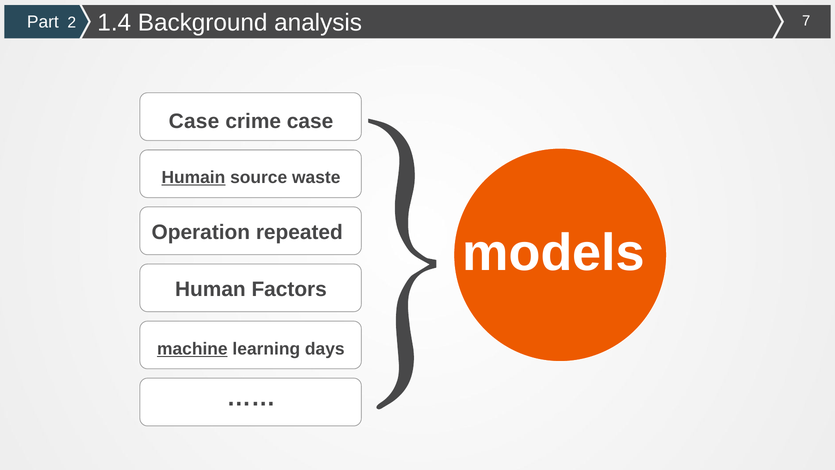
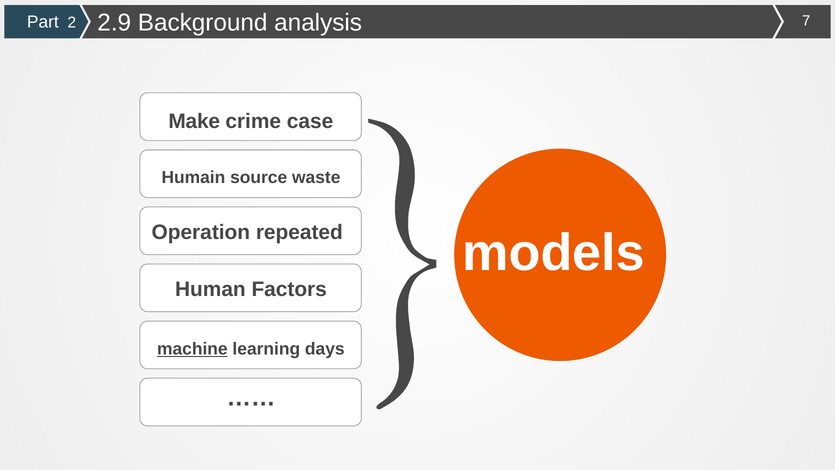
1.4: 1.4 -> 2.9 (114, 22)
Case: Case -> Make (194, 121)
Humain underline: present -> none (193, 177)
